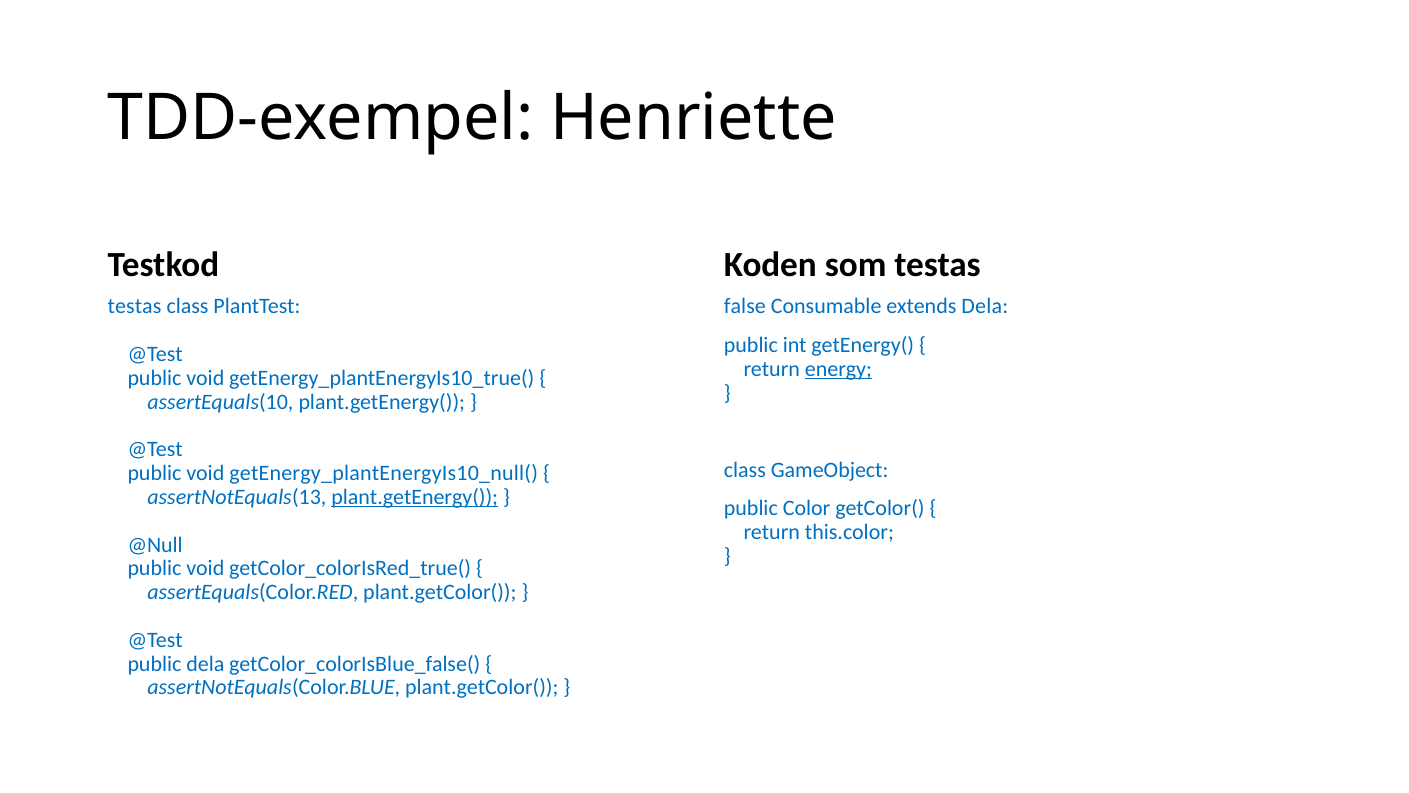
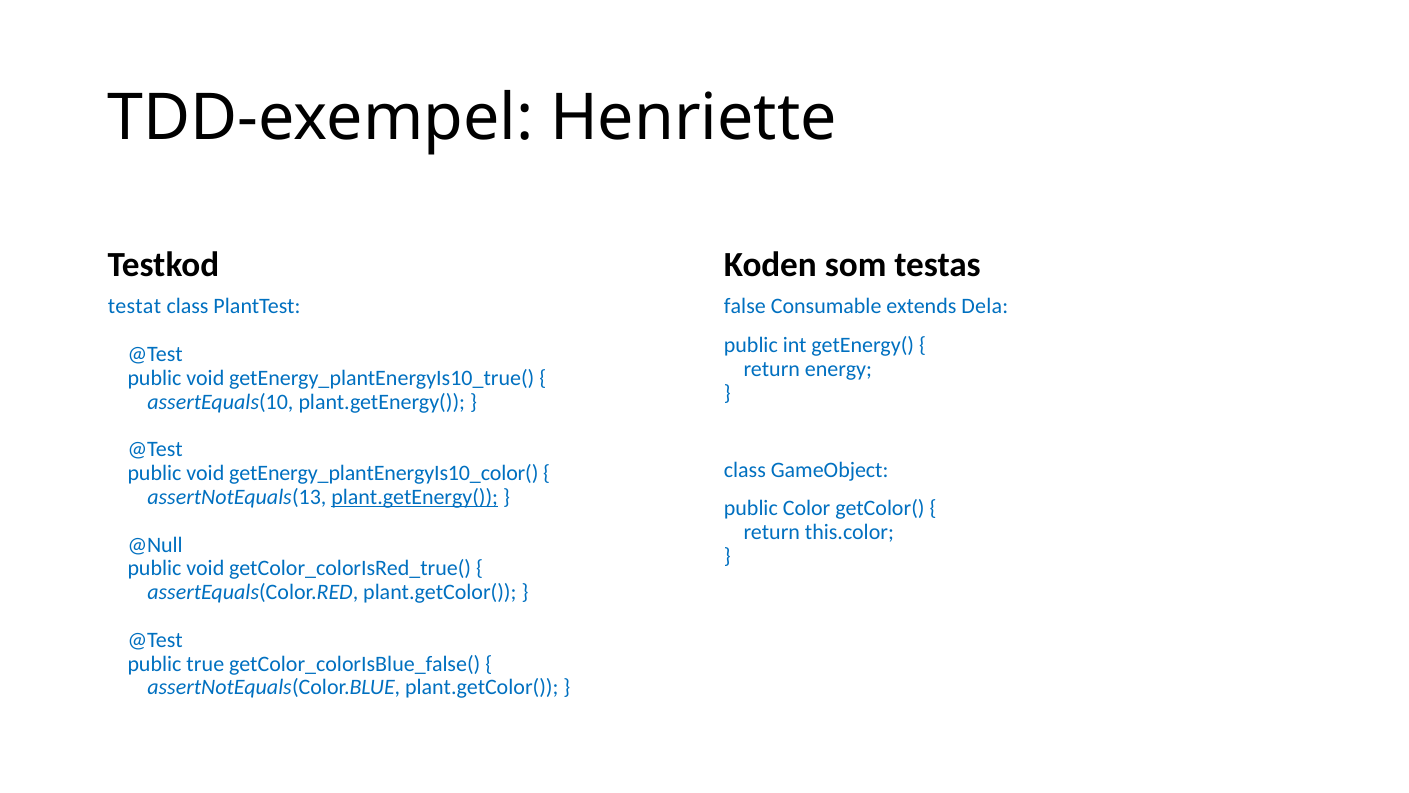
testas: testas -> testat (134, 307)
energy underline: present -> none (838, 369)
getEnergy_plantEnergyIs10_null(: getEnergy_plantEnergyIs10_null( -> getEnergy_plantEnergyIs10_color( (384, 473)
public dela: dela -> true (205, 664)
